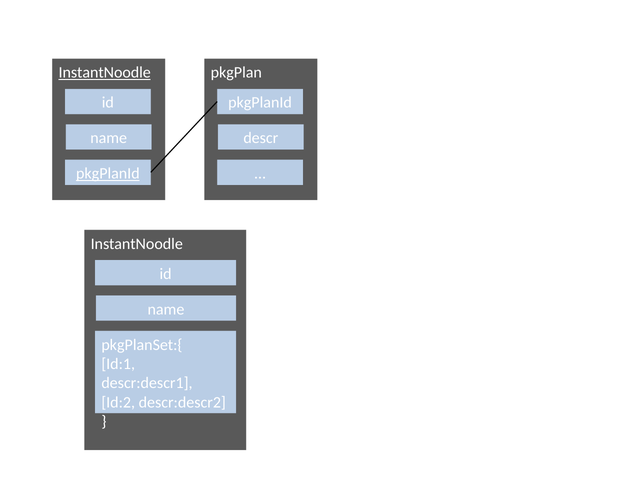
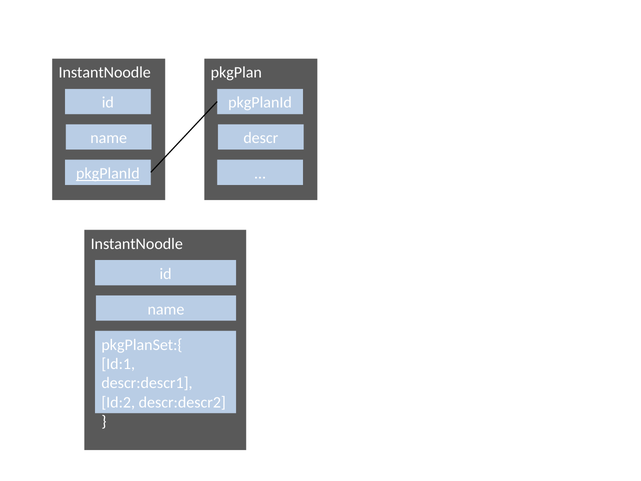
InstantNoodle underline: present -> none (105, 73)
